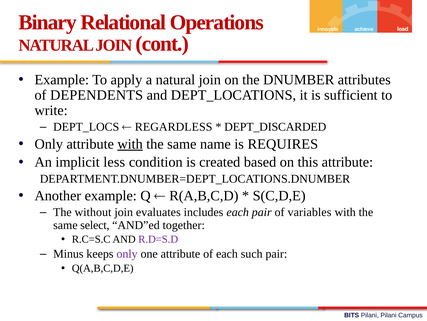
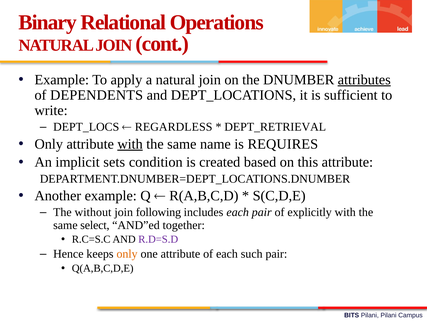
attributes underline: none -> present (364, 80)
DEPT_DISCARDED: DEPT_DISCARDED -> DEPT_RETRIEVAL (275, 127)
less: less -> sets (114, 162)
evaluates: evaluates -> following (158, 212)
variables: variables -> explicitly (310, 212)
Minus: Minus -> Hence (68, 253)
only colour: purple -> orange (127, 253)
